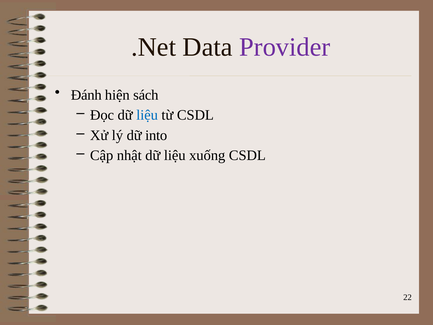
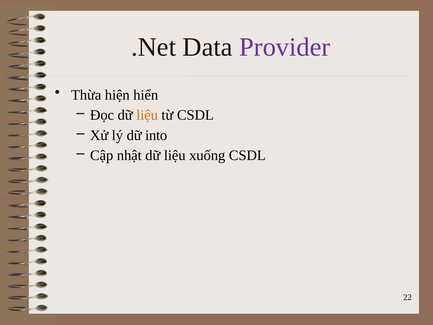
Đánh: Đánh -> Thừa (86, 95)
sách: sách -> hiển (146, 95)
liệu colour: blue -> orange (147, 115)
